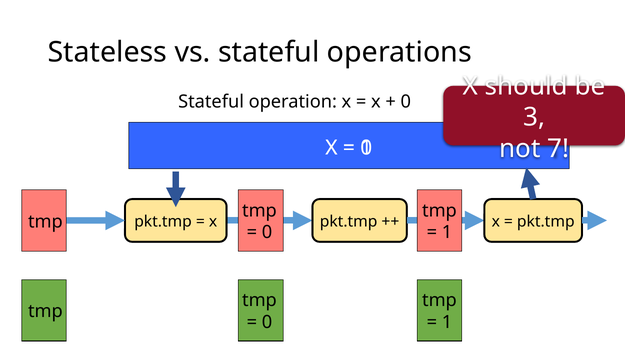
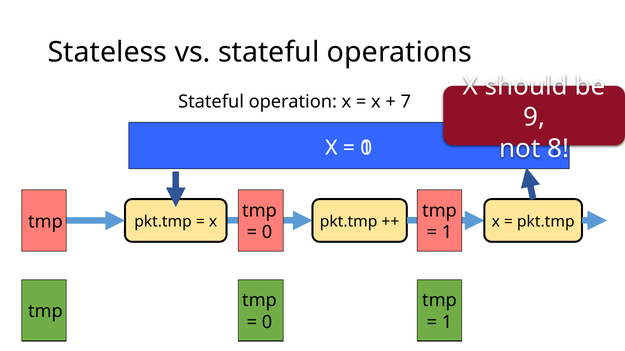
0: 0 -> 7 (406, 102)
3: 3 -> 9 (534, 118)
7: 7 -> 8 (558, 149)
